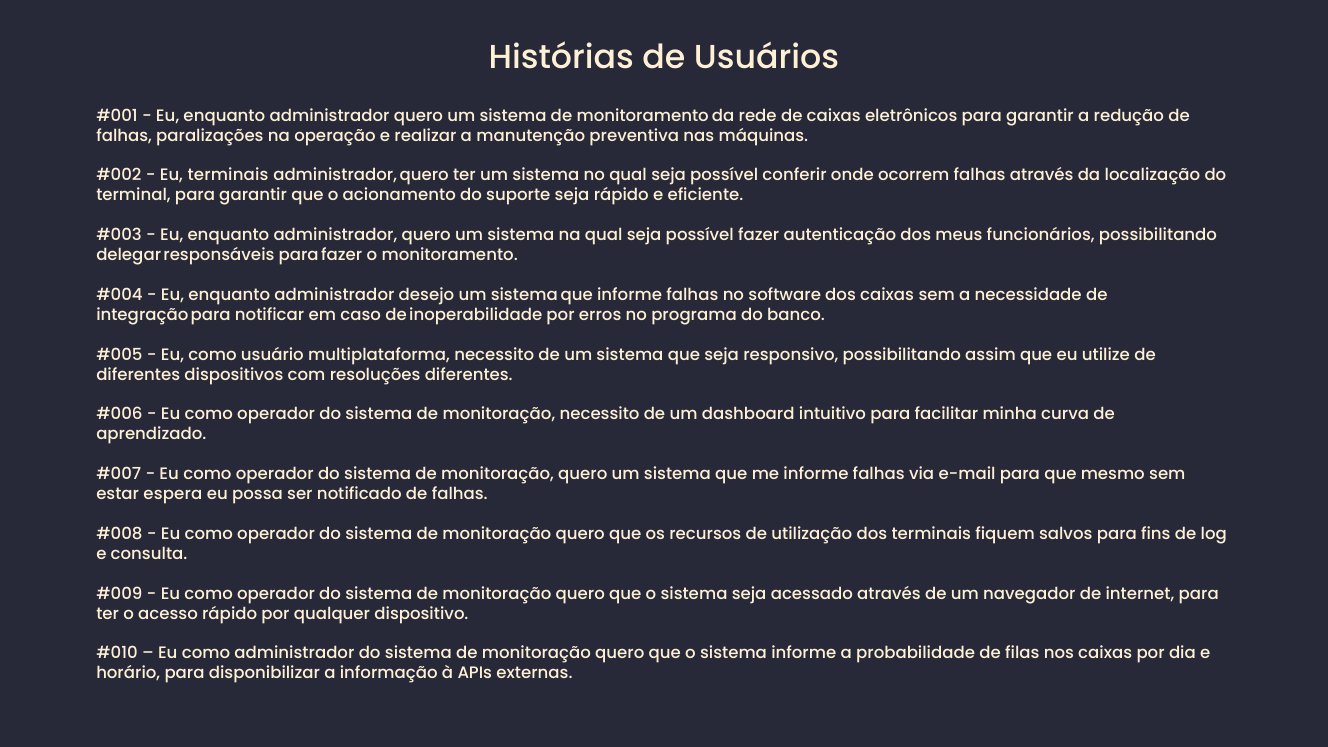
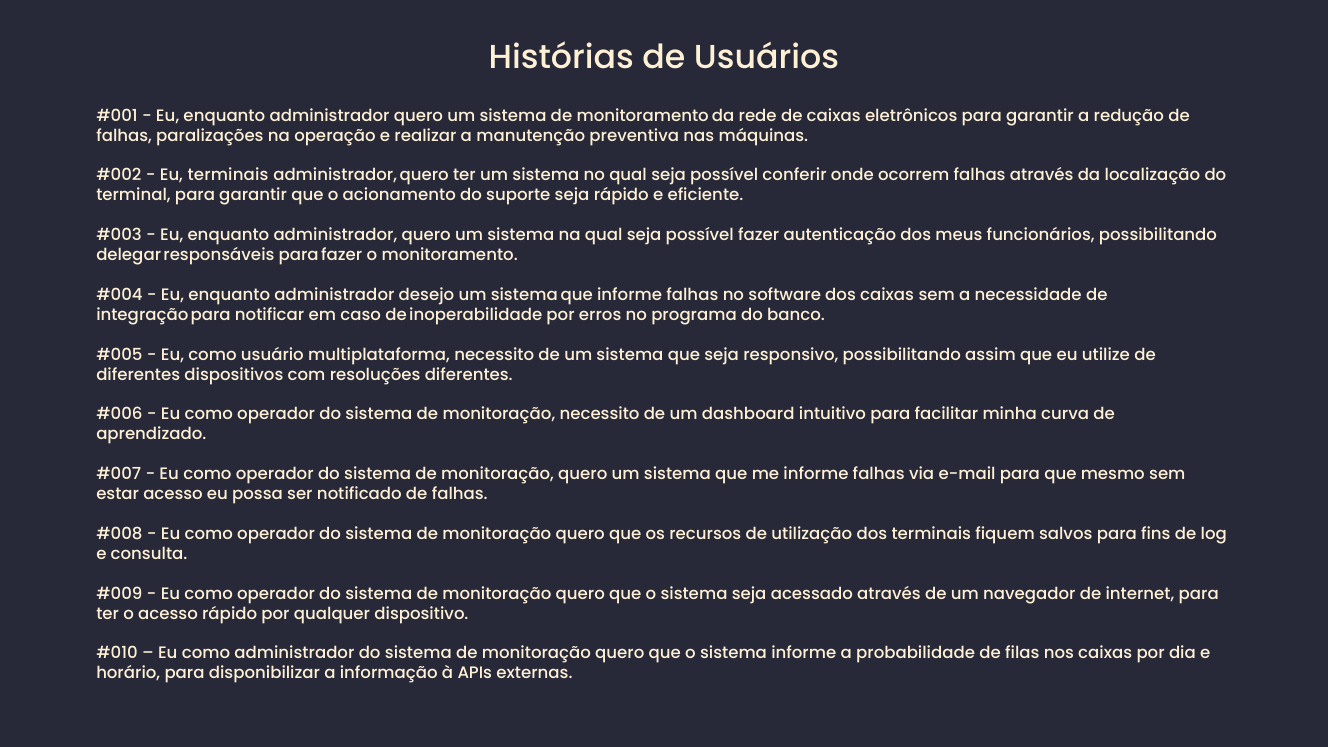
estar espera: espera -> acesso (173, 494)
